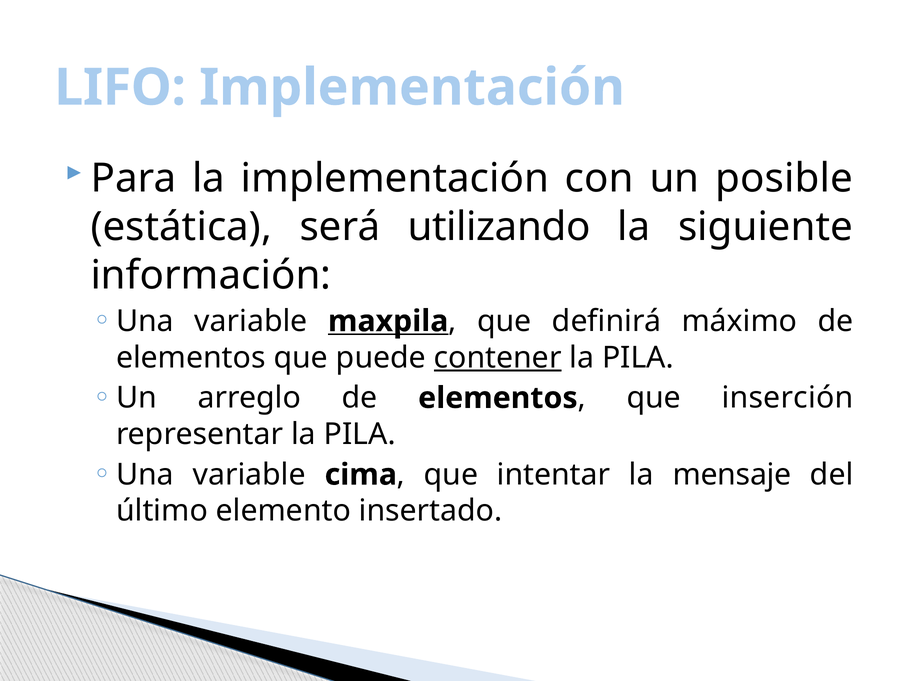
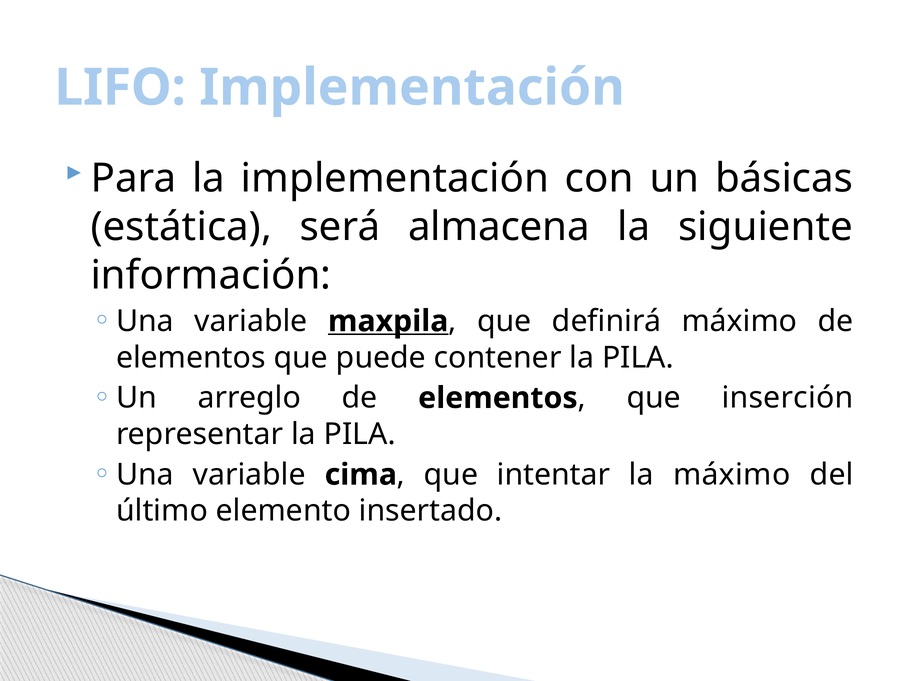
posible: posible -> básicas (784, 179)
utilizando: utilizando -> almacena (499, 227)
contener underline: present -> none (498, 358)
la mensaje: mensaje -> máximo (732, 475)
